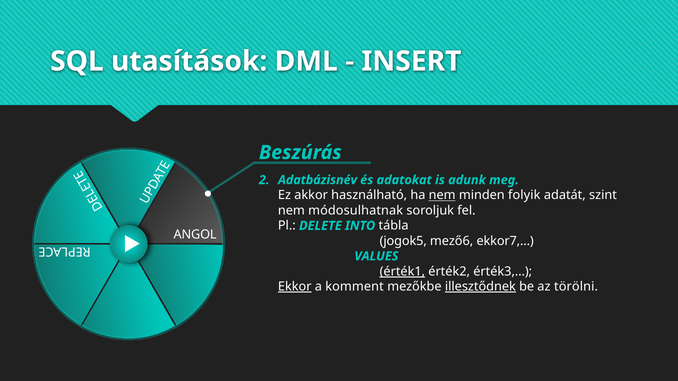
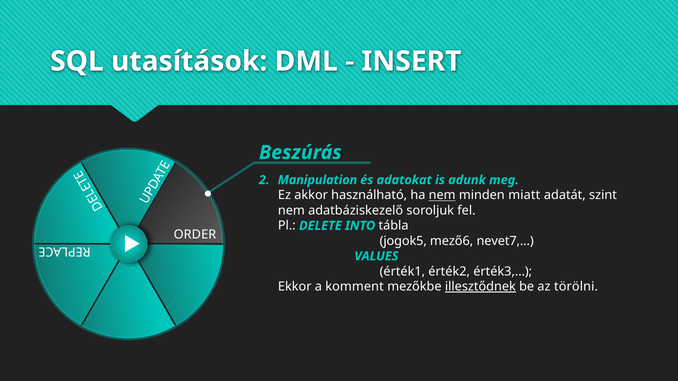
Adatbázisnév: Adatbázisnév -> Manipulation (317, 180)
folyik: folyik -> miatt (524, 195)
módosulhatnak: módosulhatnak -> adatbáziskezelő (356, 211)
ANGOL: ANGOL -> ORDER (195, 235)
ekkor7,…: ekkor7,… -> nevet7,… (505, 241)
érték1 underline: present -> none (402, 272)
Ekkor underline: present -> none (295, 287)
